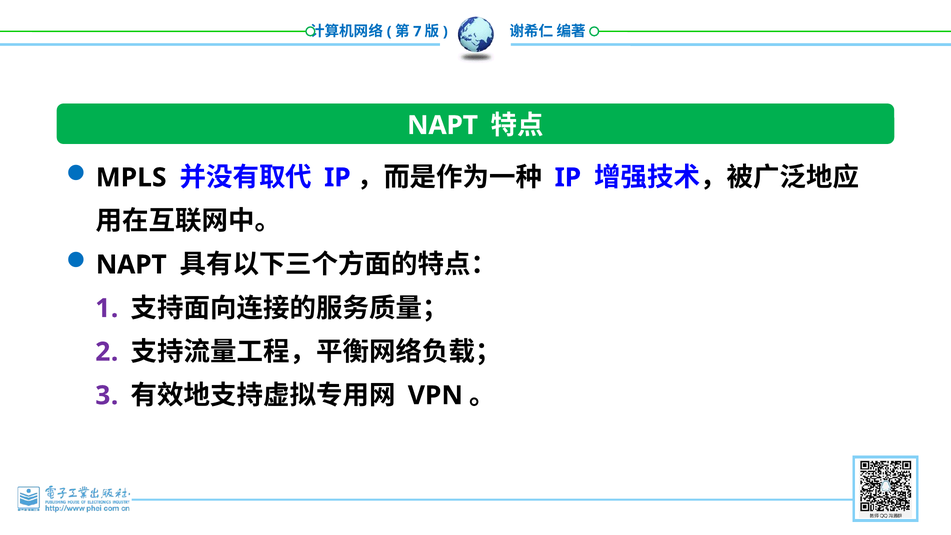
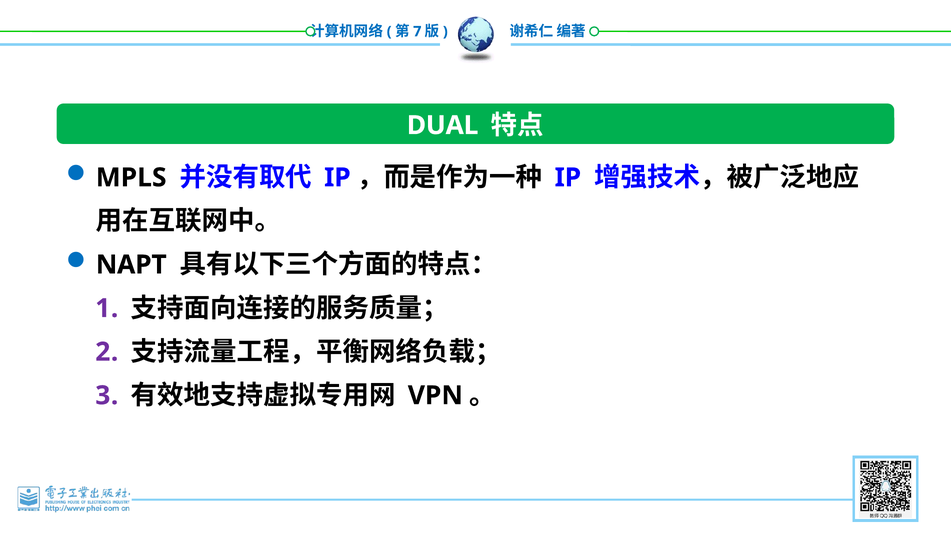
NAPT: NAPT -> DUAL (443, 125)
